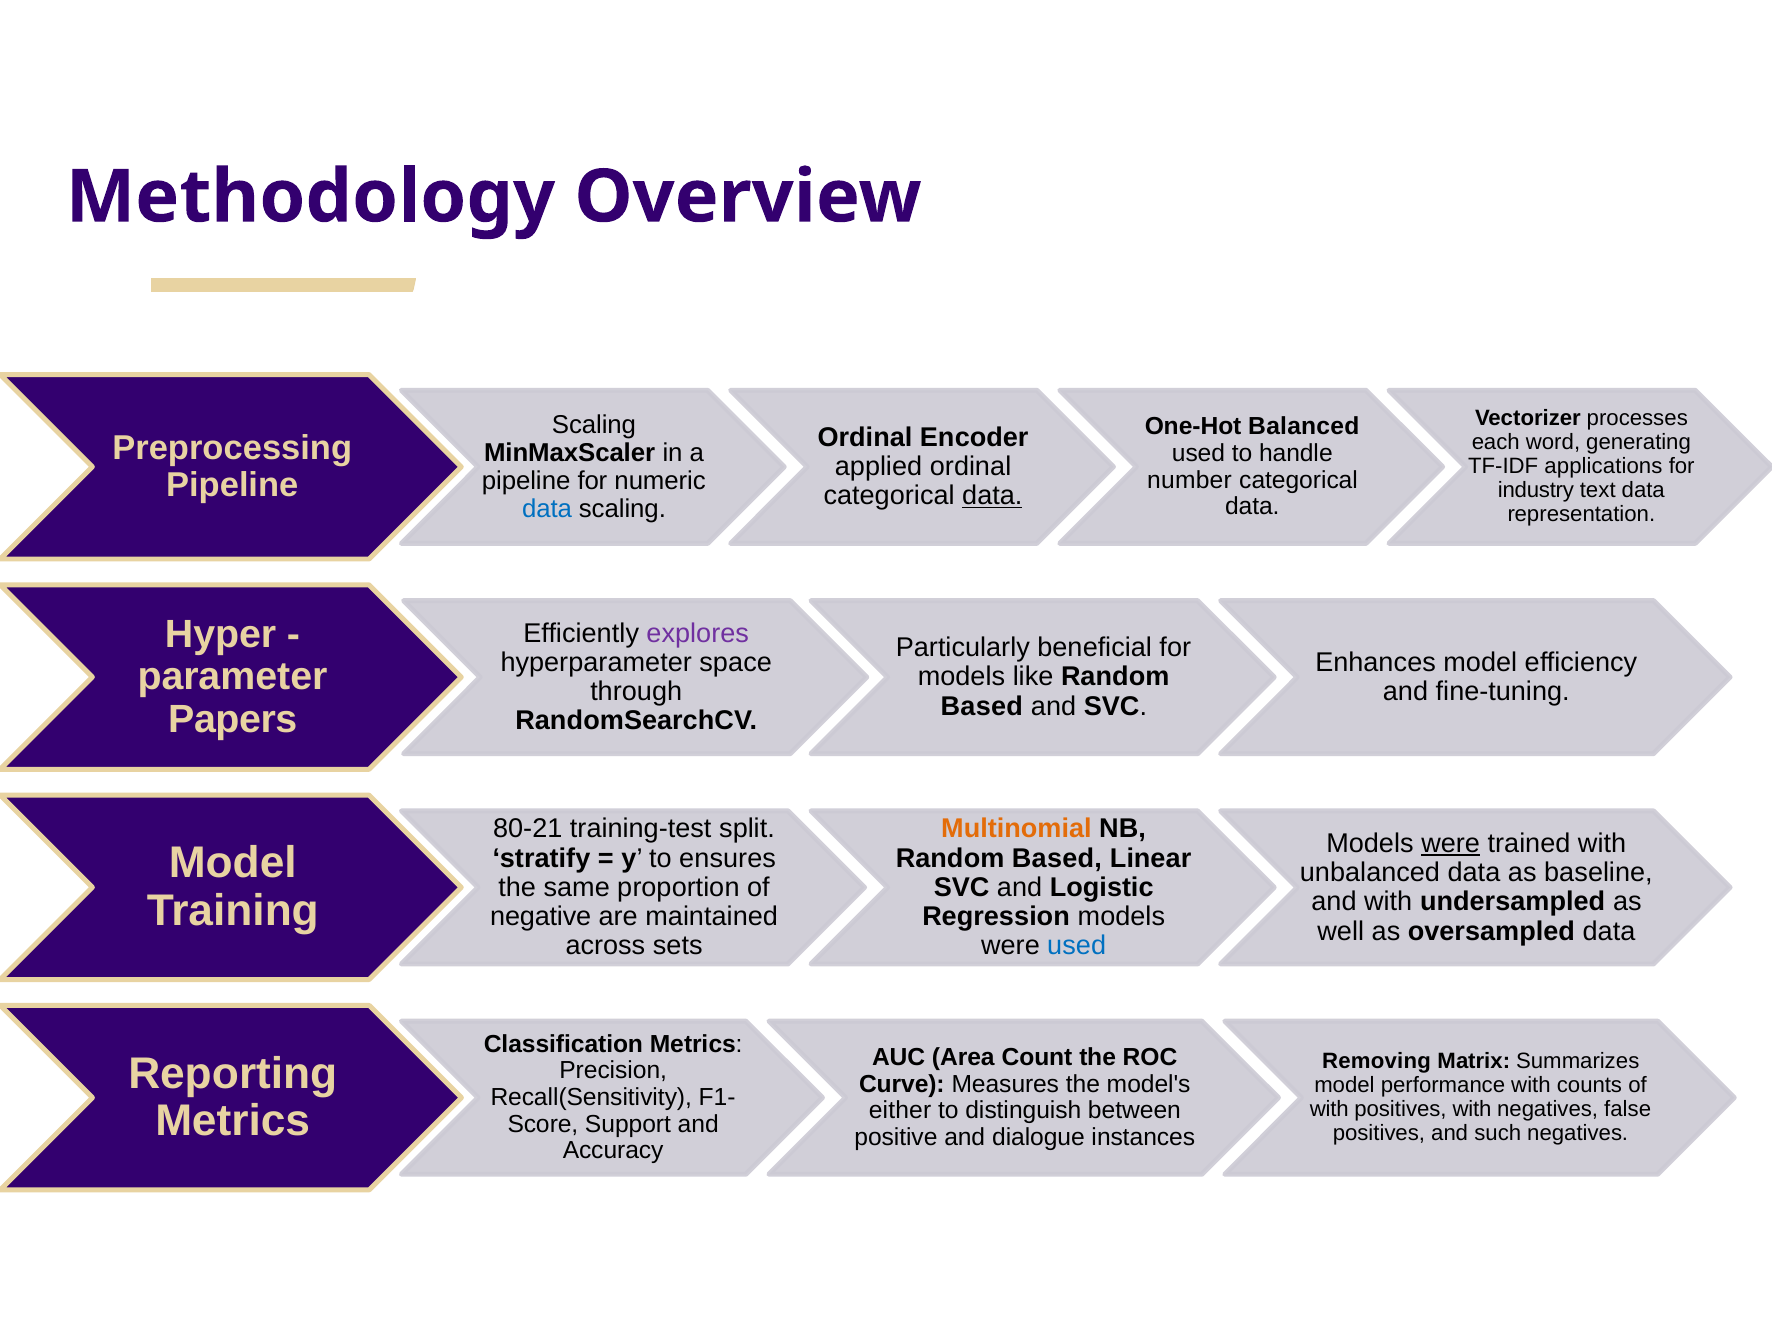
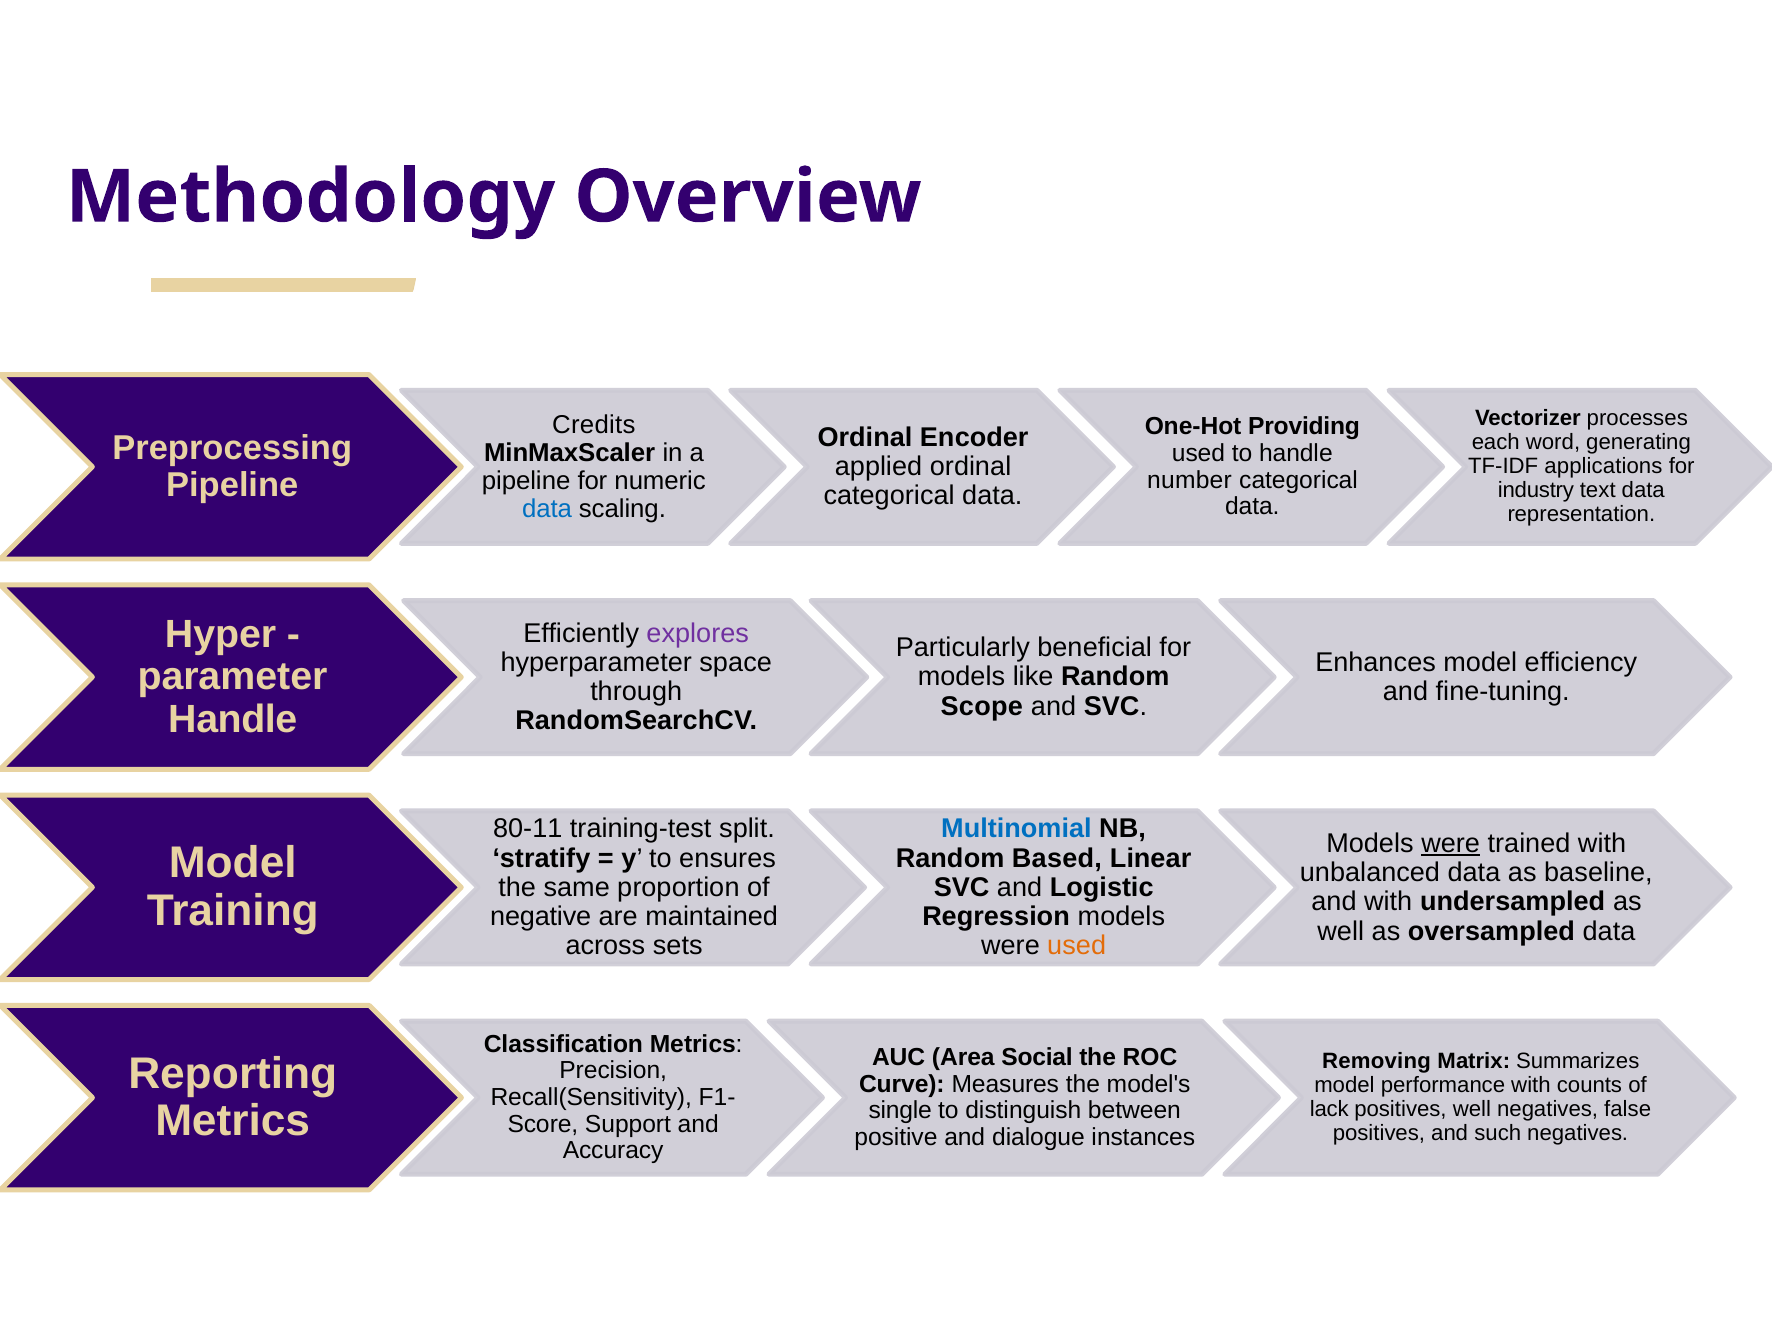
Scaling: Scaling -> Credits (594, 425)
Balanced: Balanced -> Providing (1304, 427)
data underline: present -> none (992, 496)
Based: Based -> Scope (982, 706)
Papers: Papers -> Handle (233, 719)
80-21: 80-21 -> 80-11 (528, 829)
Multinomial colour: orange -> blue (1016, 829)
used colour: blue -> orange (1077, 946)
Count: Count -> Social (1037, 1058)
with: with -> lack (1329, 1110)
positives with: with -> well (1472, 1110)
either: either -> single (900, 1111)
